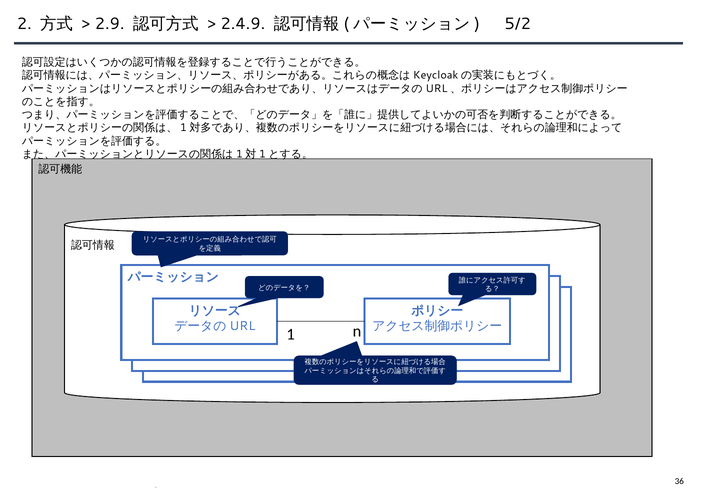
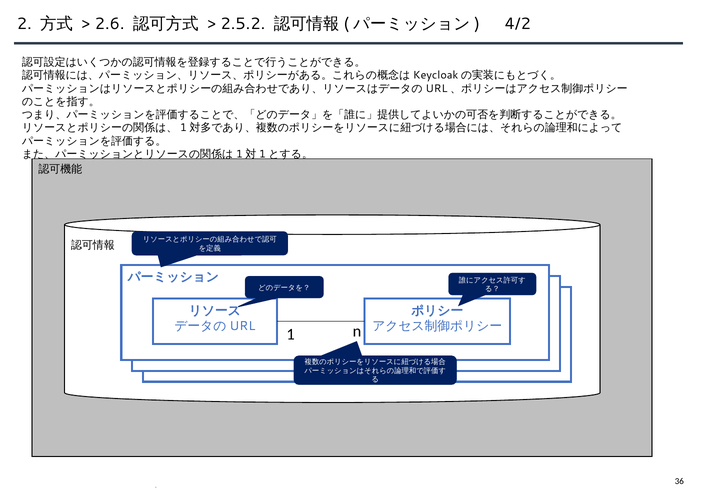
2.9: 2.9 -> 2.6 (110, 24)
2.4.9: 2.4.9 -> 2.5.2 (243, 24)
5/2: 5/2 -> 4/2 (518, 24)
